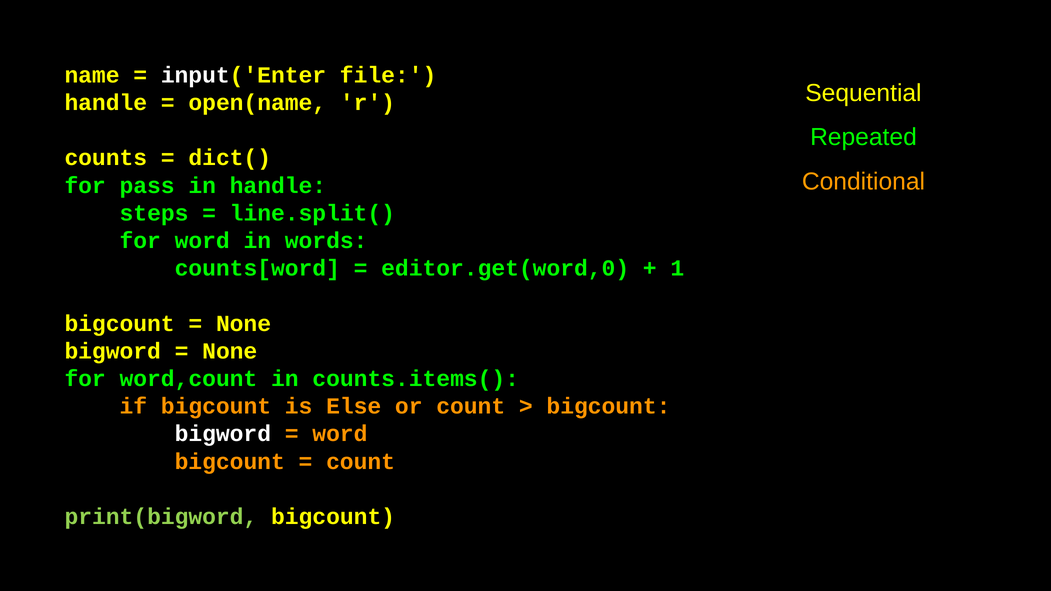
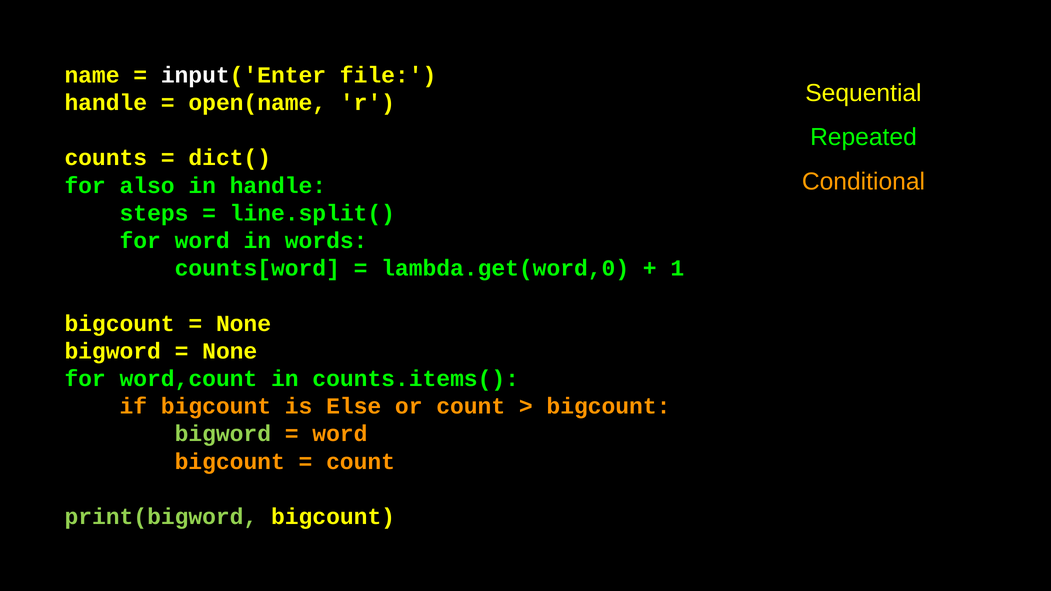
pass: pass -> also (147, 186)
editor.get(word,0: editor.get(word,0 -> lambda.get(word,0 (505, 268)
bigword colour: white -> light green (223, 434)
